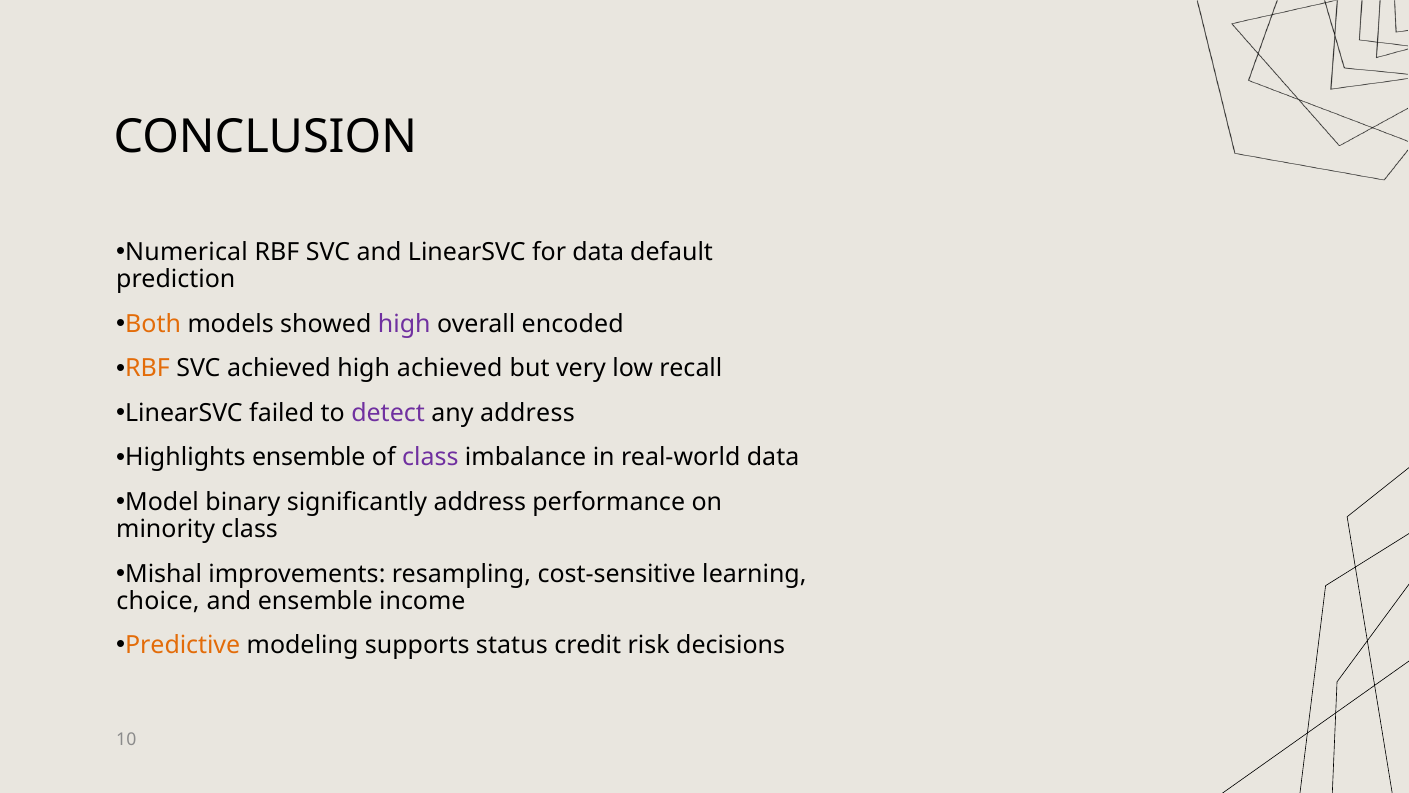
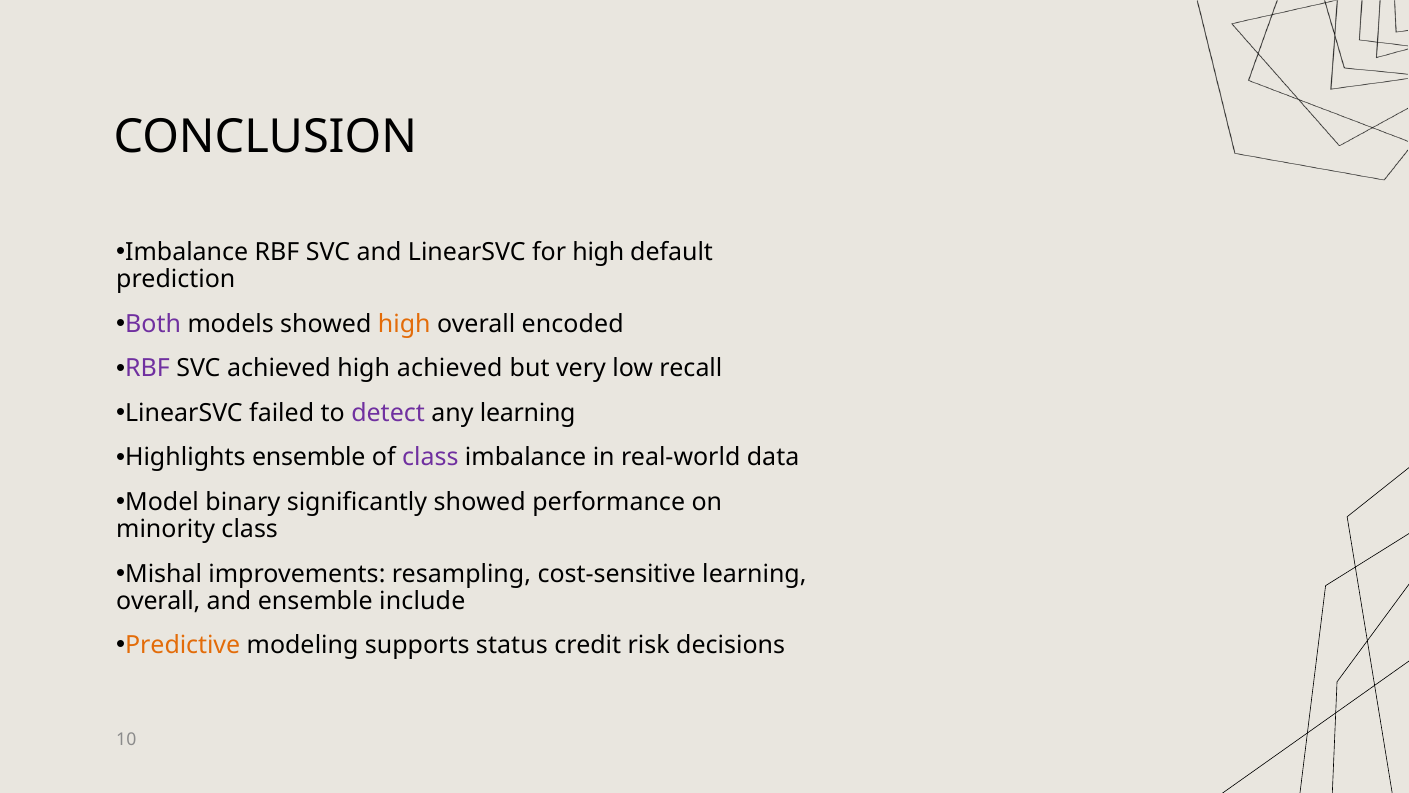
Numerical: Numerical -> Imbalance (187, 252)
for data: data -> high (598, 252)
Both colour: orange -> purple (153, 324)
high colour: purple -> orange (404, 324)
RBF colour: orange -> purple (148, 368)
any address: address -> learning (528, 413)
significantly address: address -> showed (480, 502)
choice: choice -> overall (158, 601)
income: income -> include (422, 601)
